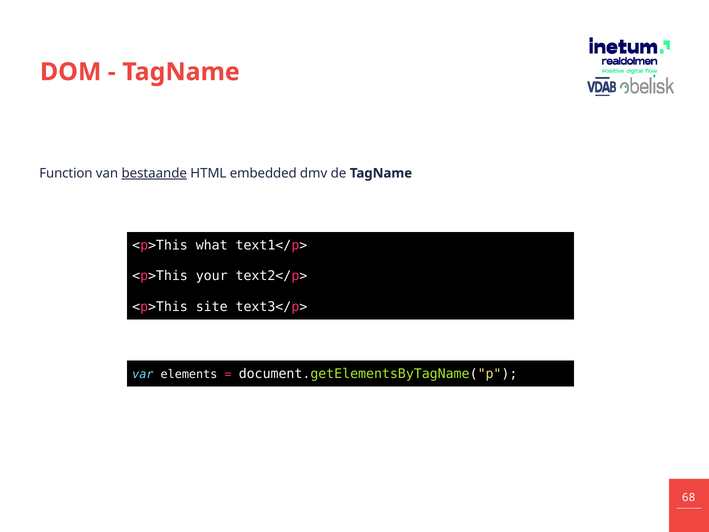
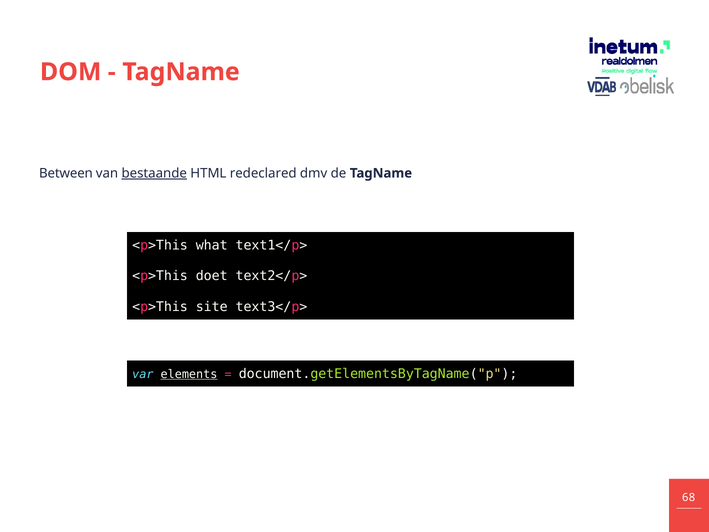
Function: Function -> Between (66, 173)
embedded: embedded -> redeclared (263, 173)
your: your -> doet (212, 276)
elements underline: none -> present (189, 374)
